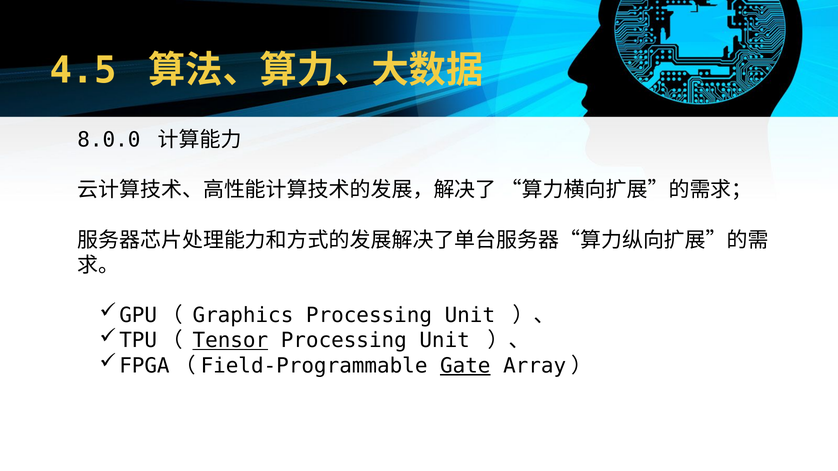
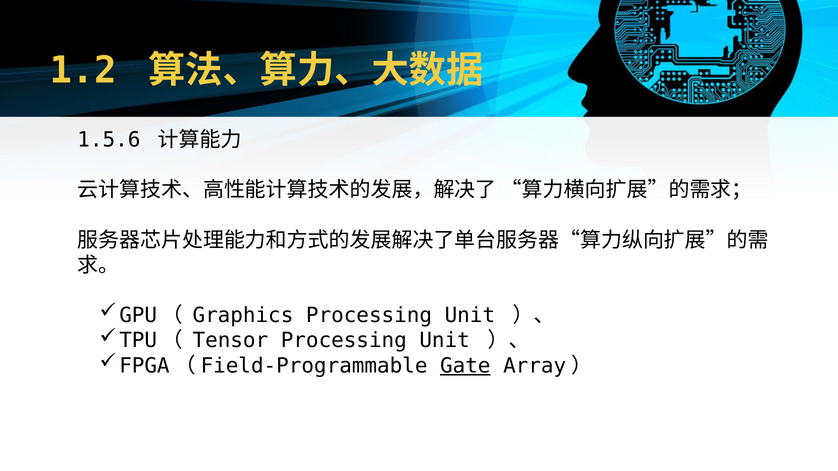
4.5: 4.5 -> 1.2 (83, 70)
8.0.0: 8.0.0 -> 1.5.6 (109, 140)
Tensor underline: present -> none (230, 341)
